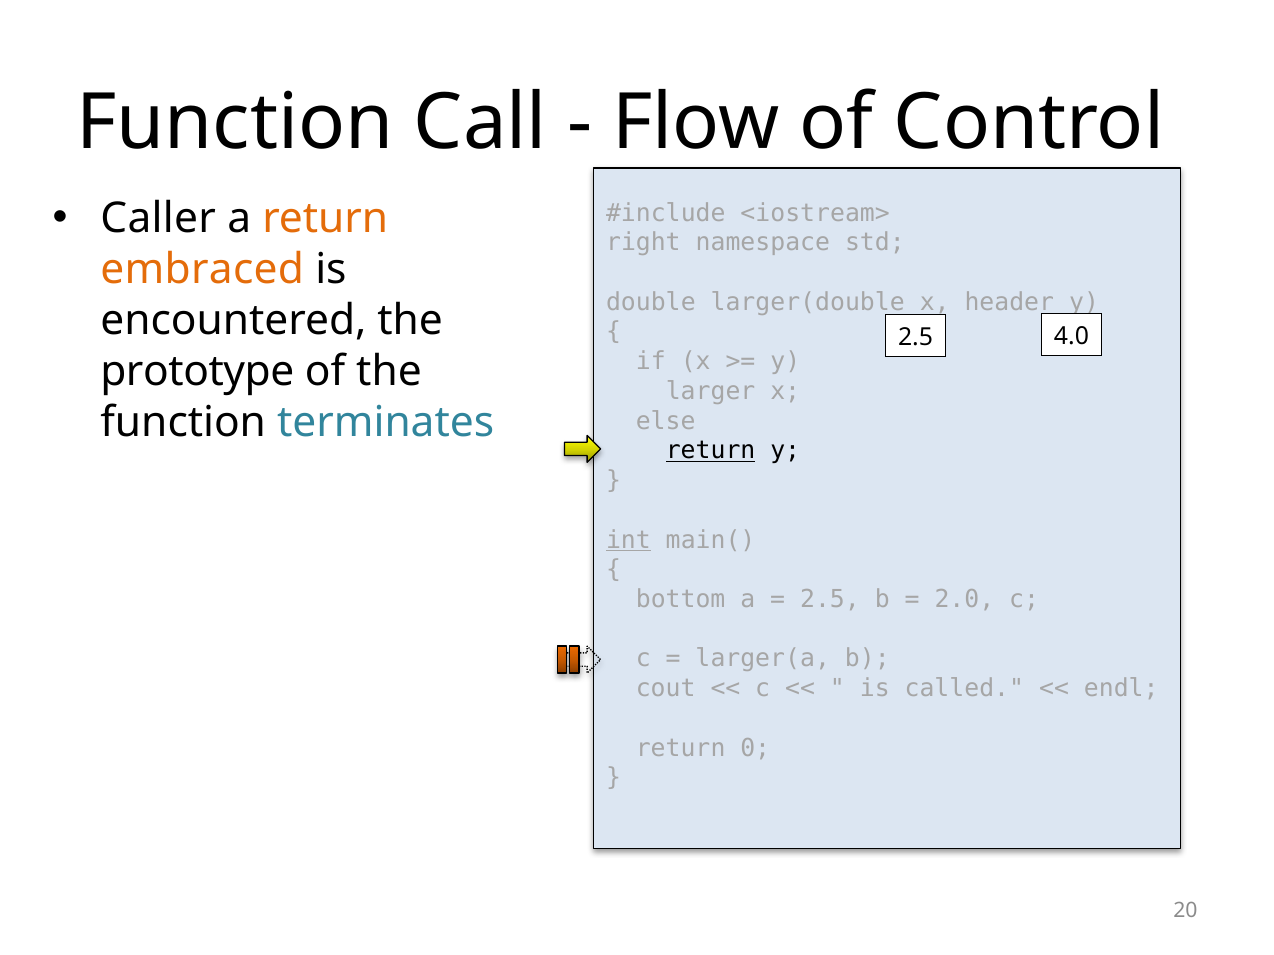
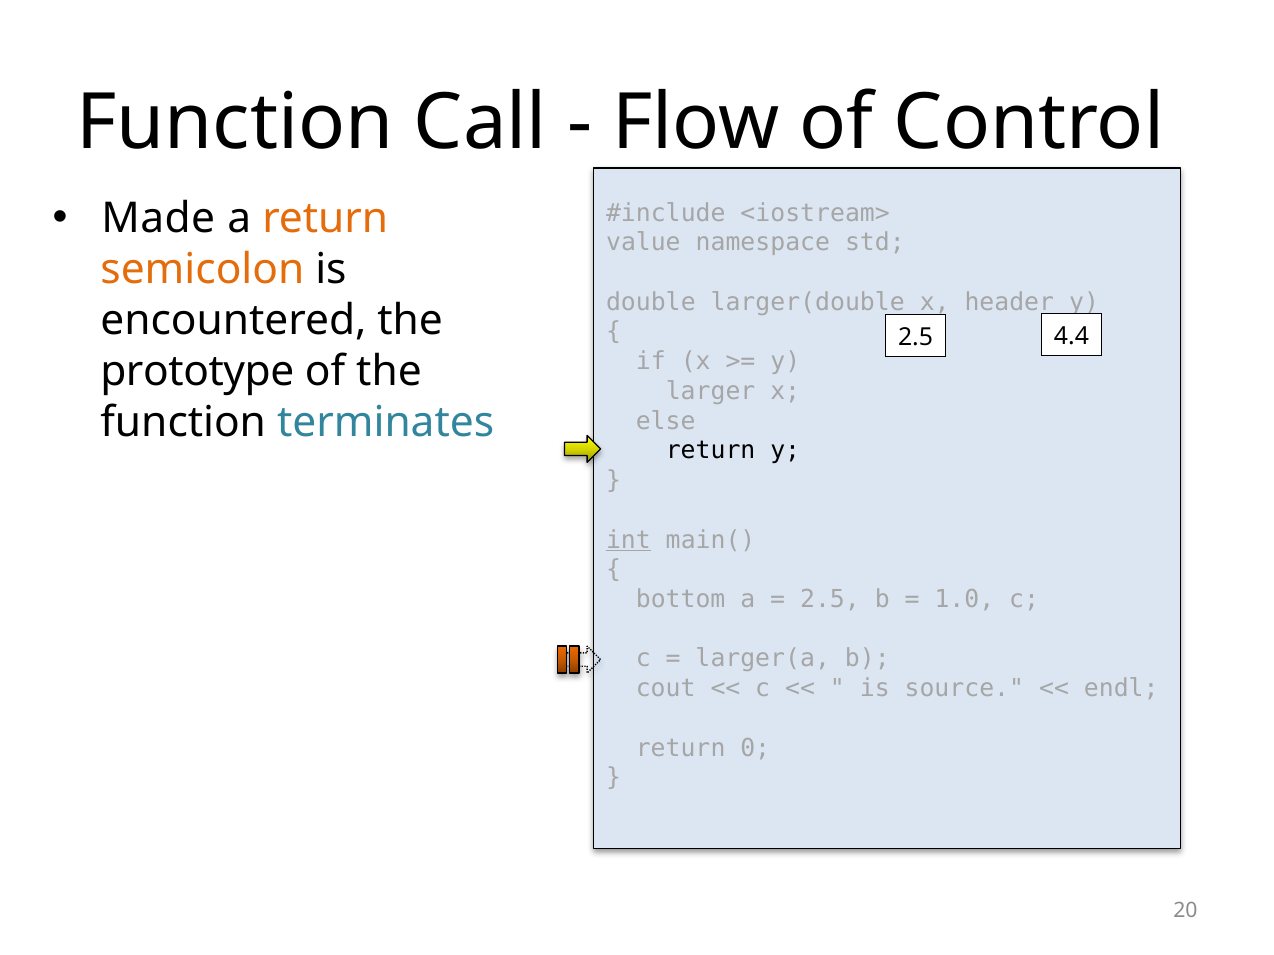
Caller: Caller -> Made (158, 219)
right: right -> value (643, 243)
embraced: embraced -> semicolon (202, 270)
4.0: 4.0 -> 4.4 (1071, 337)
return underline: present -> none (711, 451)
2.0: 2.0 -> 1.0 (964, 600)
called: called -> source (964, 689)
